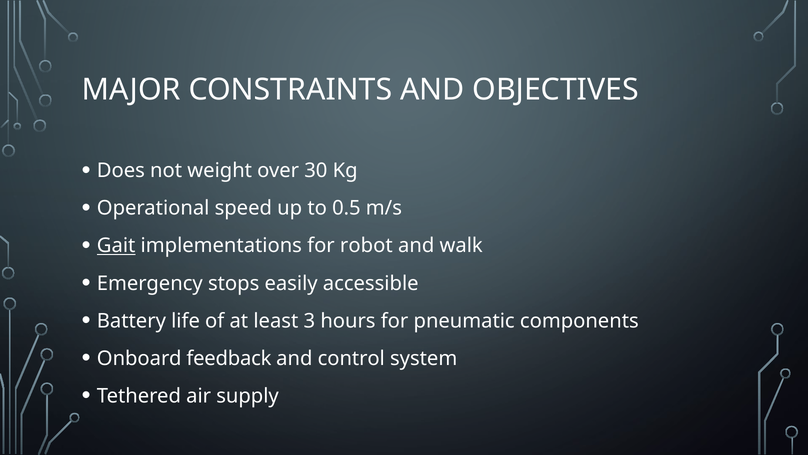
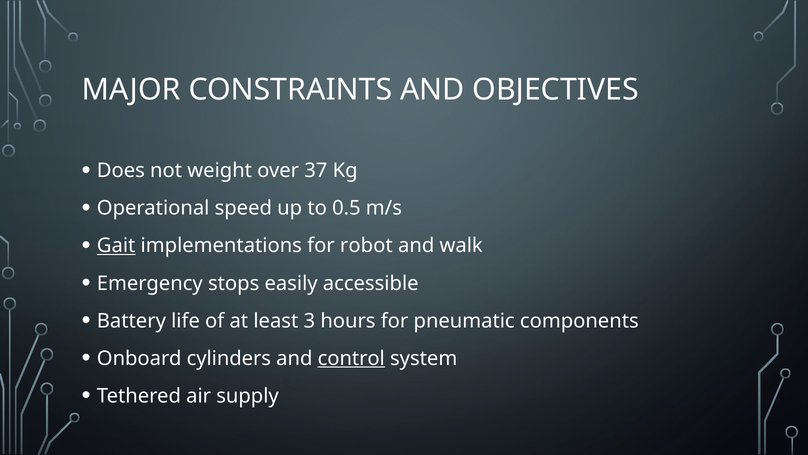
30: 30 -> 37 (316, 171)
feedback: feedback -> cylinders (229, 358)
control underline: none -> present (351, 358)
